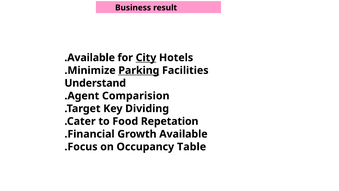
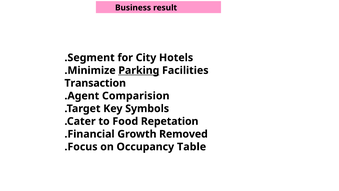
.Available: .Available -> .Segment (90, 58)
City underline: present -> none (146, 58)
Understand: Understand -> Transaction (95, 83)
Dividing: Dividing -> Symbols (147, 108)
Available: Available -> Removed (183, 134)
